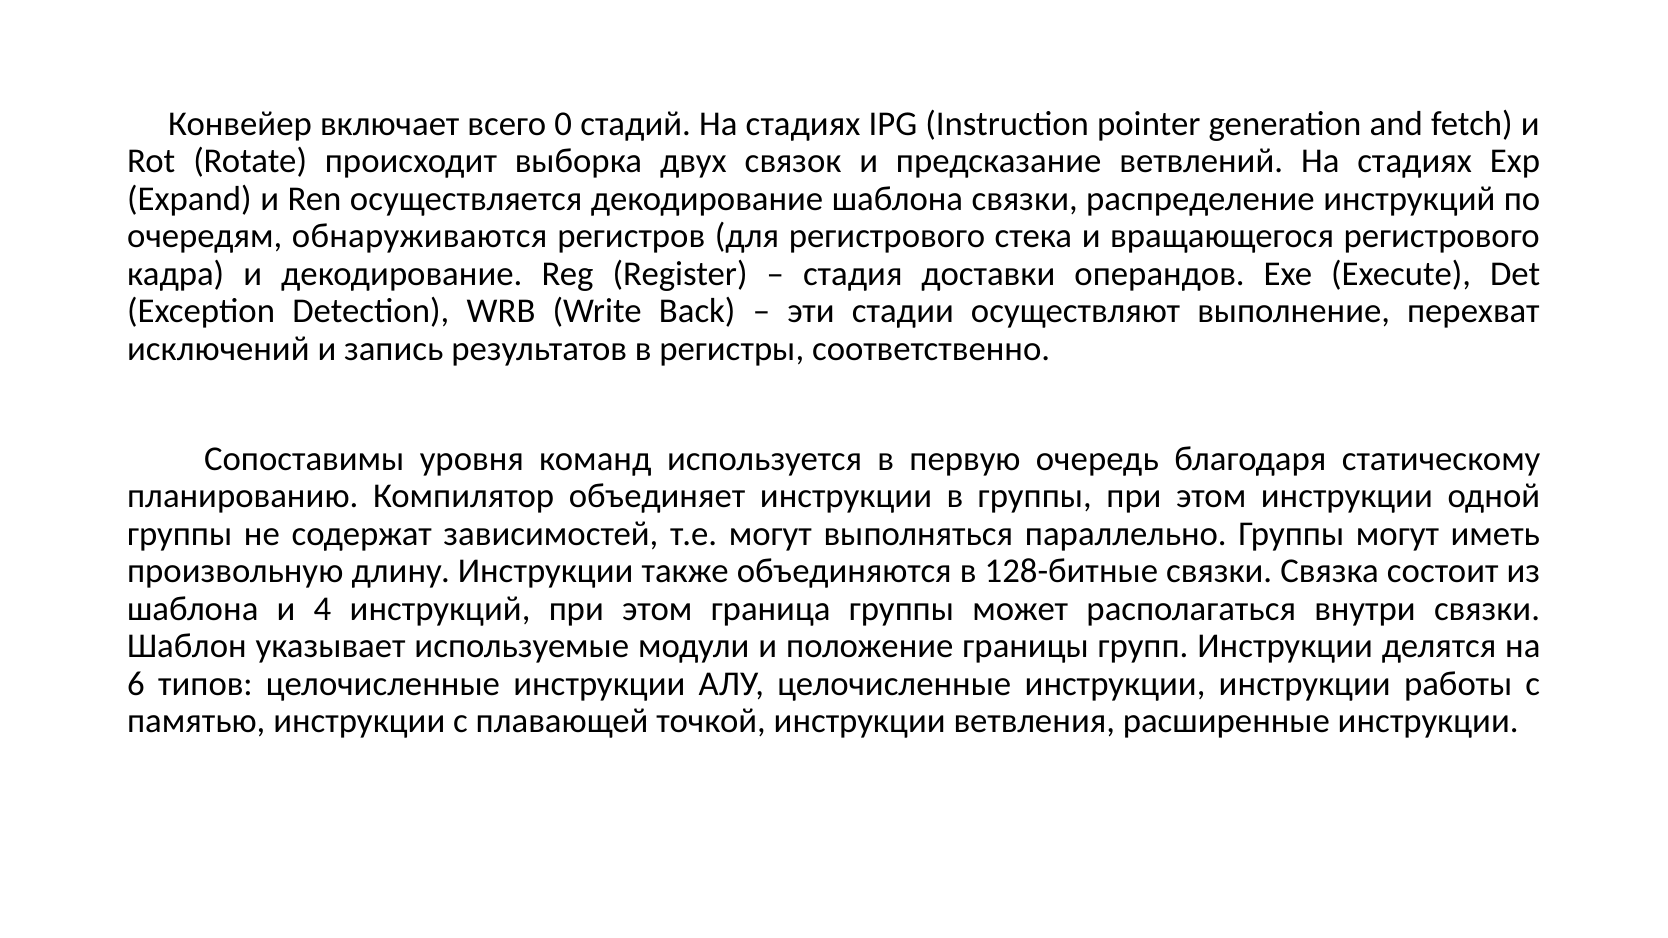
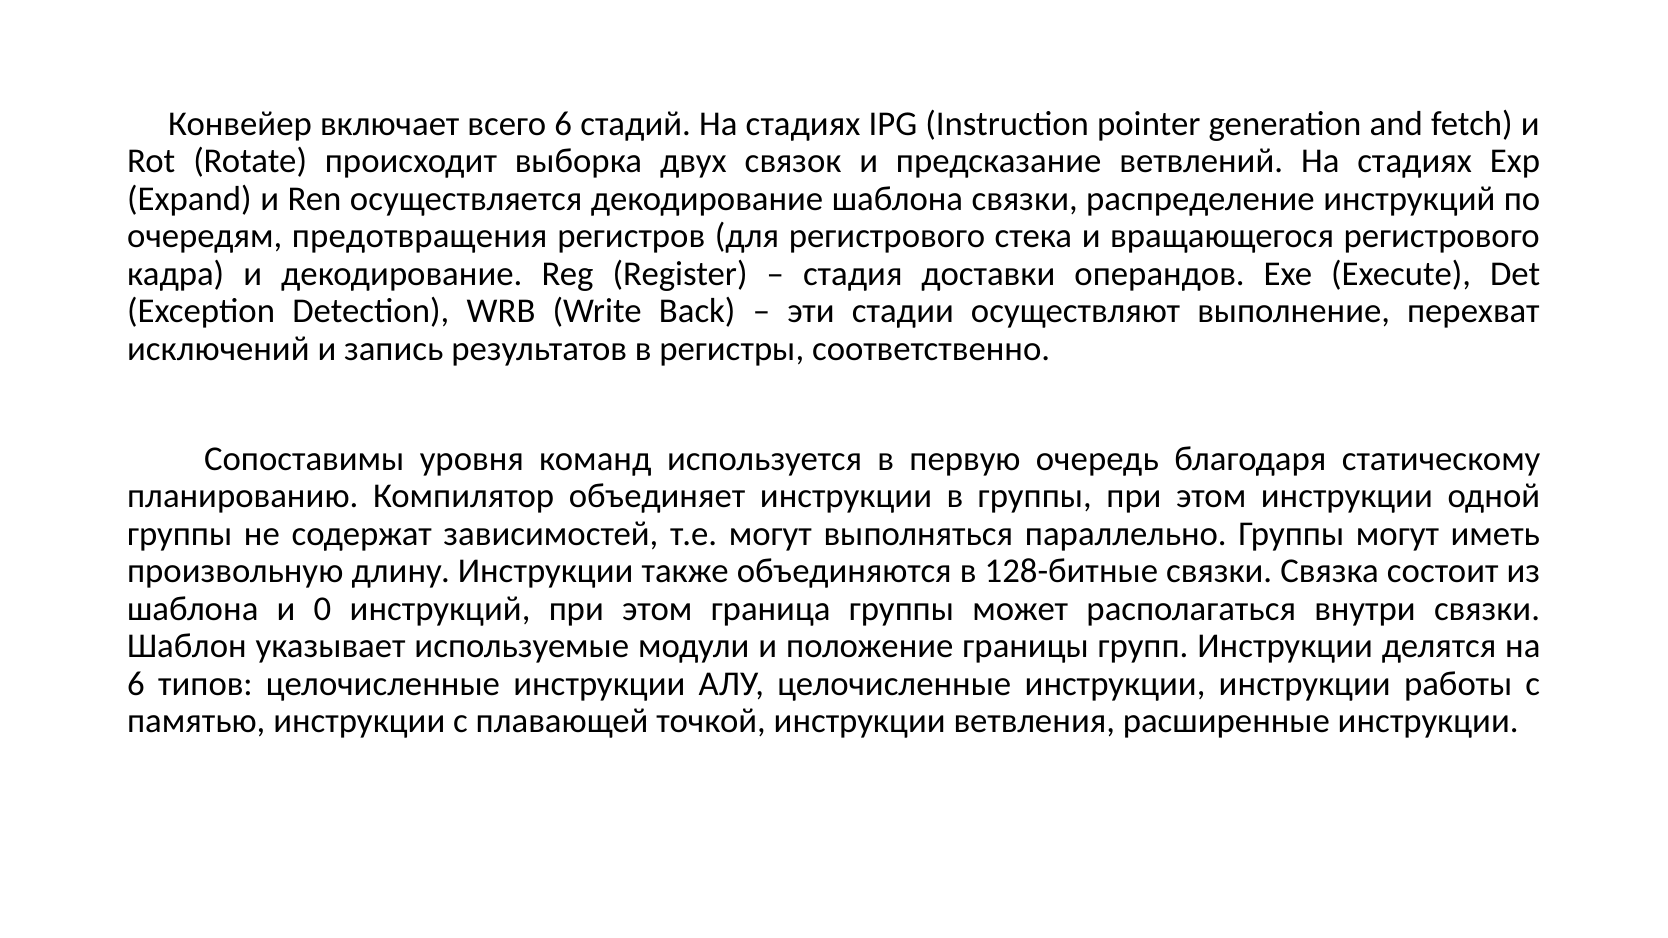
всего 0: 0 -> 6 (563, 124)
обнаруживаются: обнаруживаются -> предотвращения (420, 236)
4: 4 -> 0 (323, 609)
